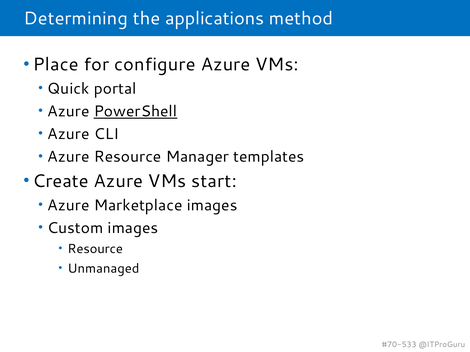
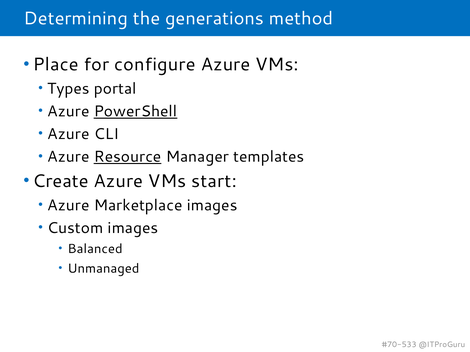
applications: applications -> generations (215, 19)
Quick: Quick -> Types (68, 89)
Resource underline: none -> present (128, 157)
Resource: Resource -> Balanced (95, 249)
